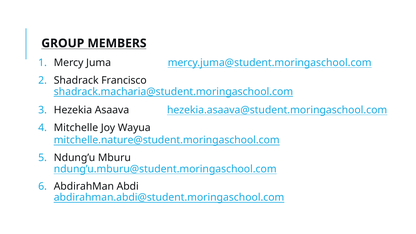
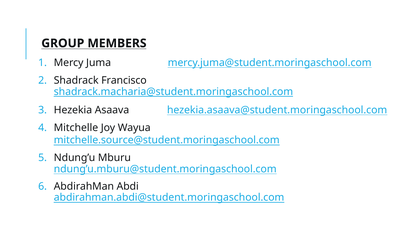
mitchelle.nature@student.moringaschool.com: mitchelle.nature@student.moringaschool.com -> mitchelle.source@student.moringaschool.com (167, 140)
